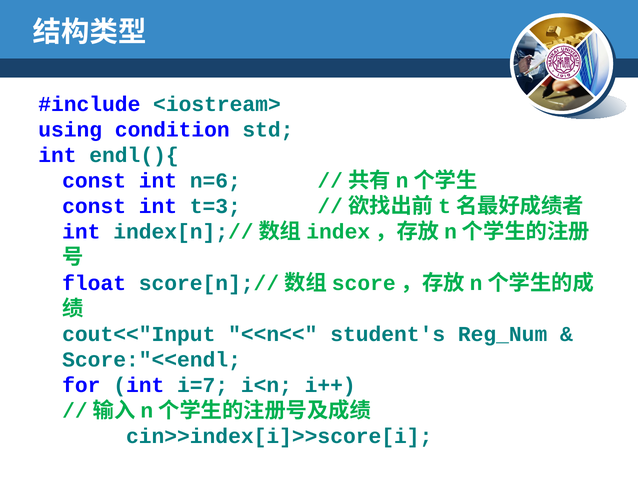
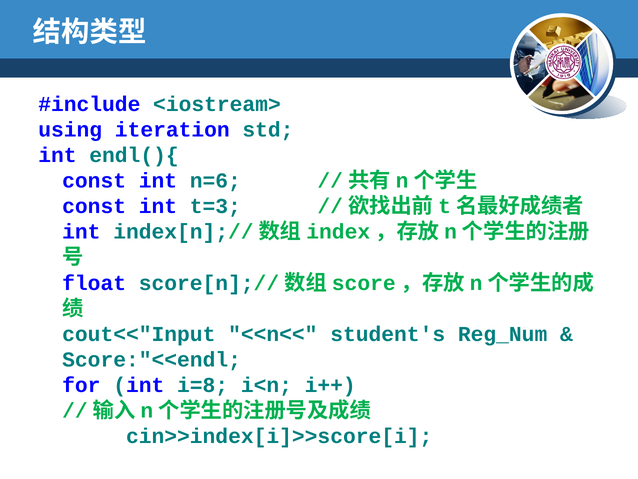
condition: condition -> iteration (172, 130)
i=7: i=7 -> i=8 (203, 385)
